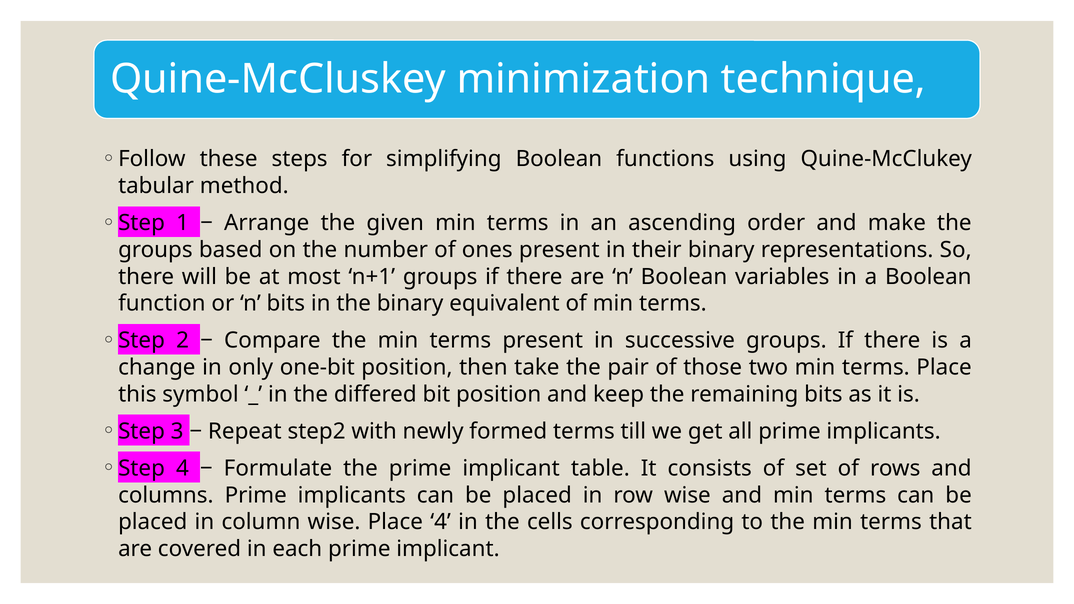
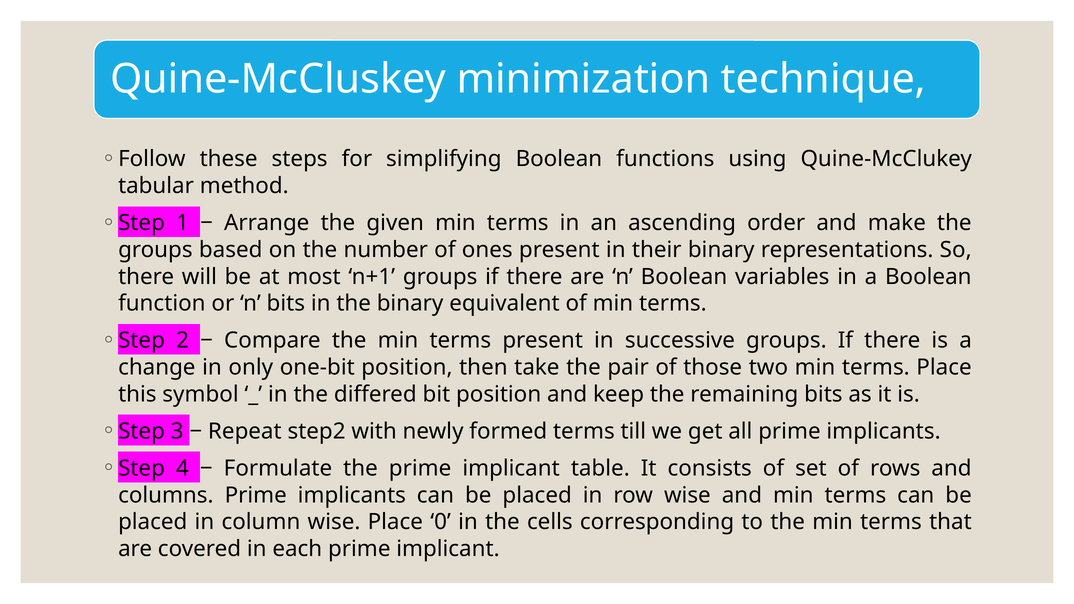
Place 4: 4 -> 0 (441, 522)
